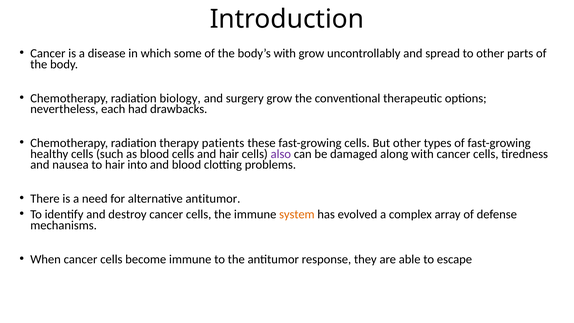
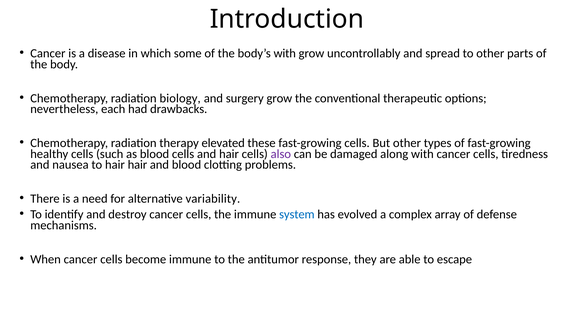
patients: patients -> elevated (223, 143)
hair into: into -> hair (137, 165)
alternative antitumor: antitumor -> variability (213, 199)
system colour: orange -> blue (297, 214)
